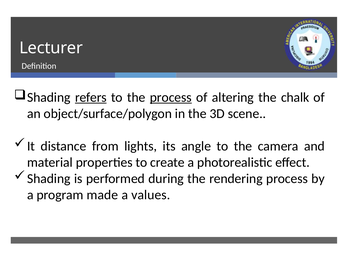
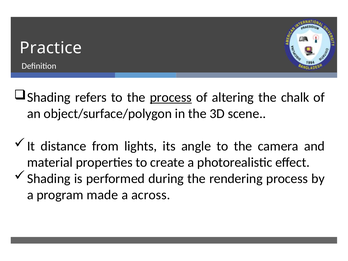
Lecturer: Lecturer -> Practice (51, 48)
refers underline: present -> none (91, 97)
values: values -> across (151, 195)
